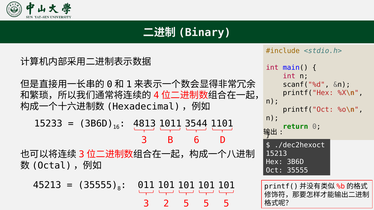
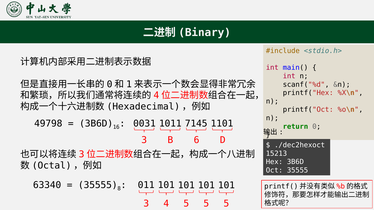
15233: 15233 -> 49798 (48, 124)
4813: 4813 -> 0031 (145, 124)
3544: 3544 -> 7145 (196, 124)
45213: 45213 -> 63340 (47, 185)
2: 2 -> 4 (166, 204)
